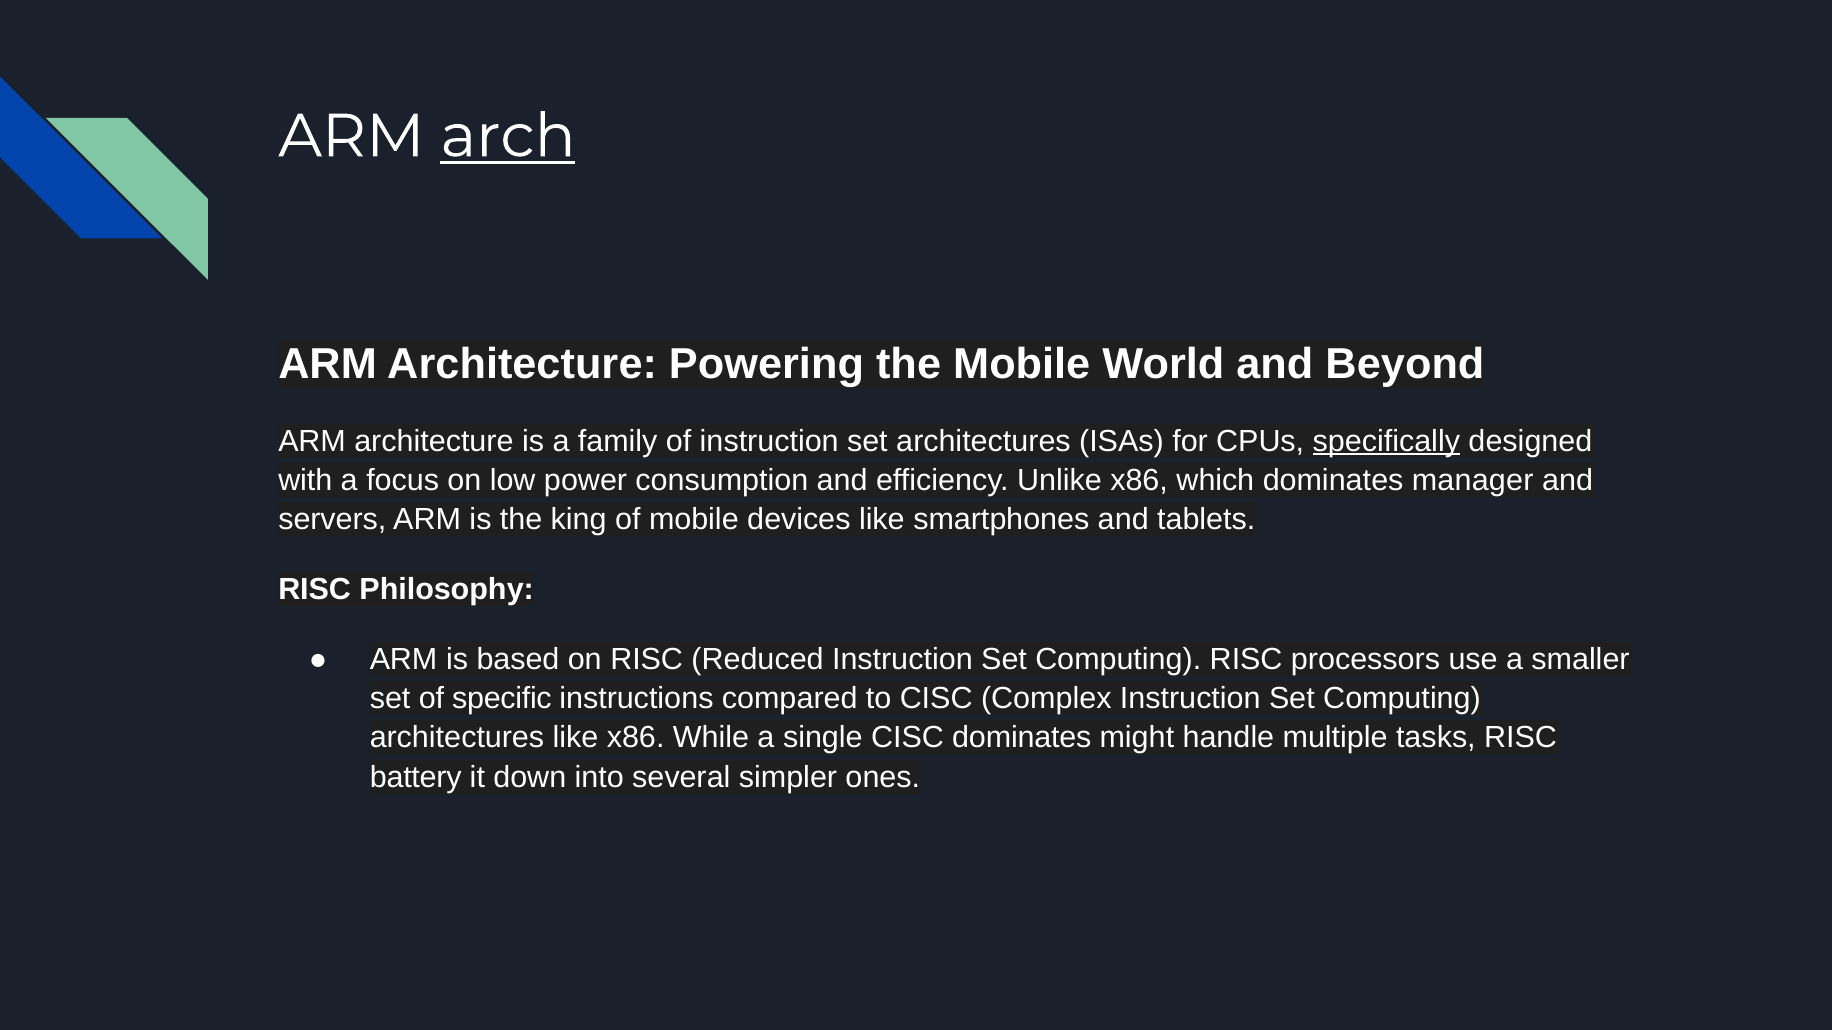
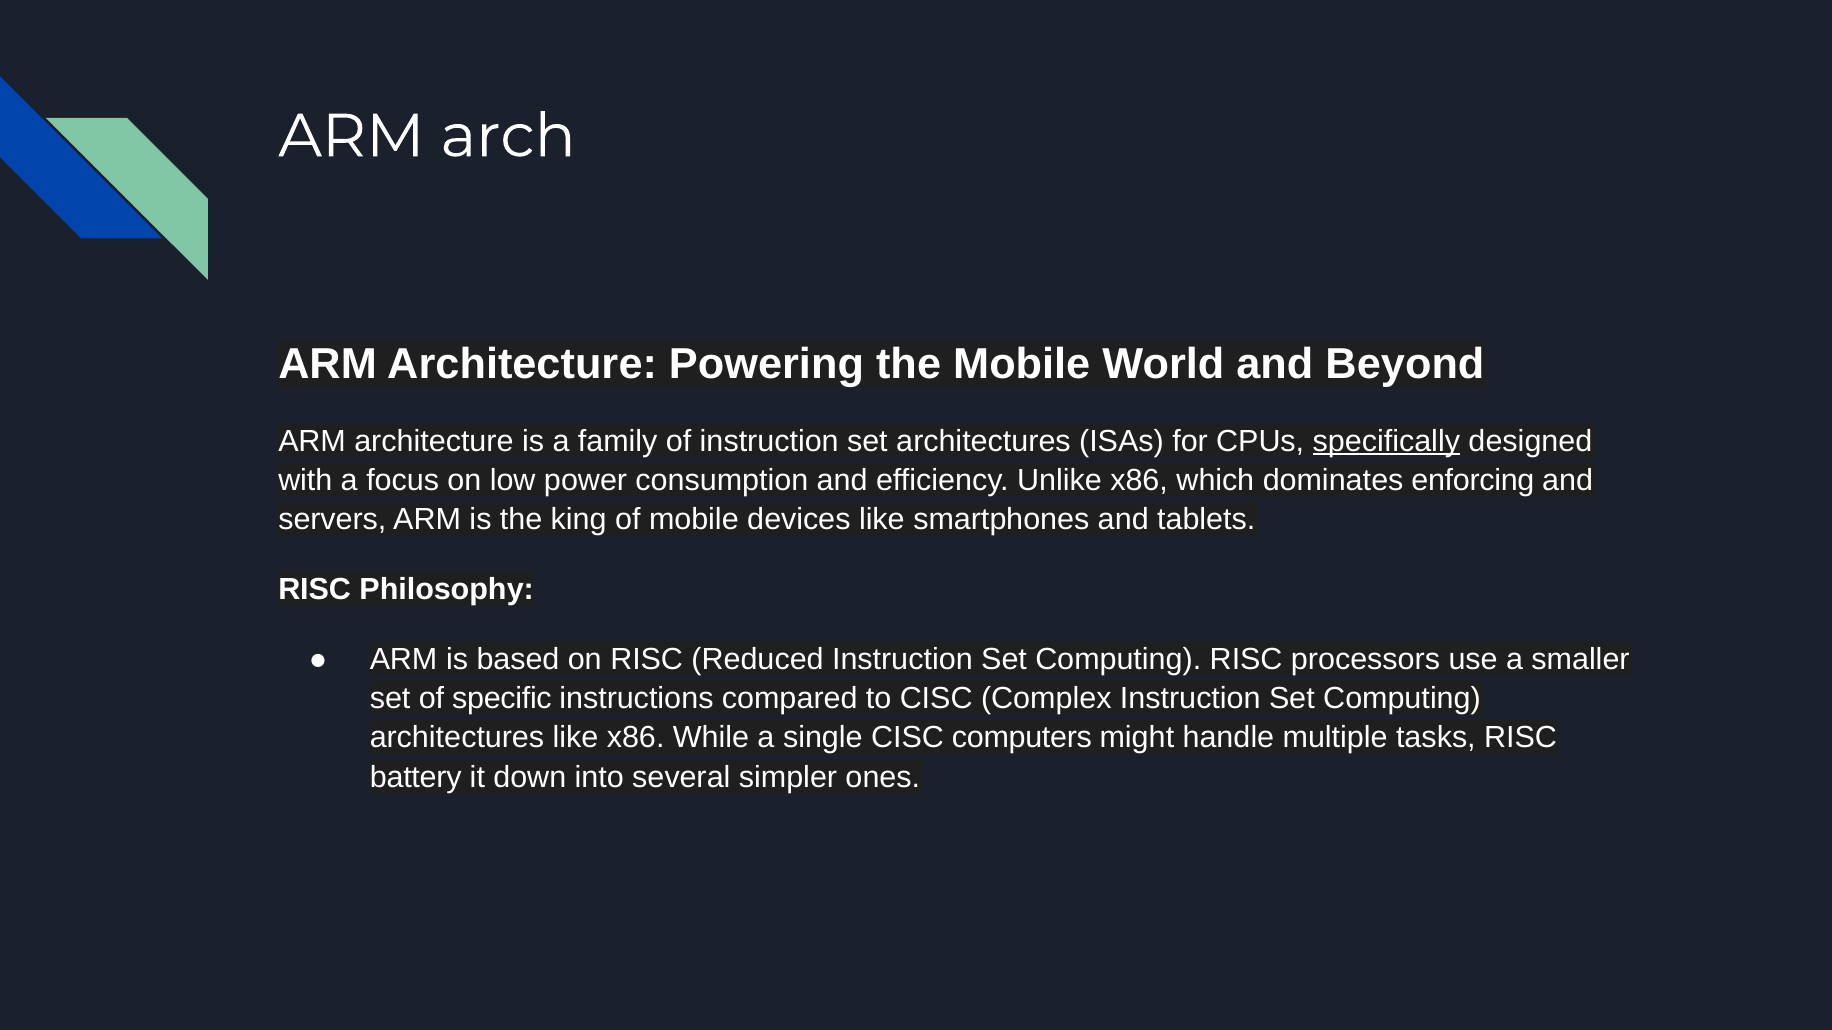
arch underline: present -> none (508, 136)
manager: manager -> enforcing (1473, 481)
CISC dominates: dominates -> computers (1022, 738)
